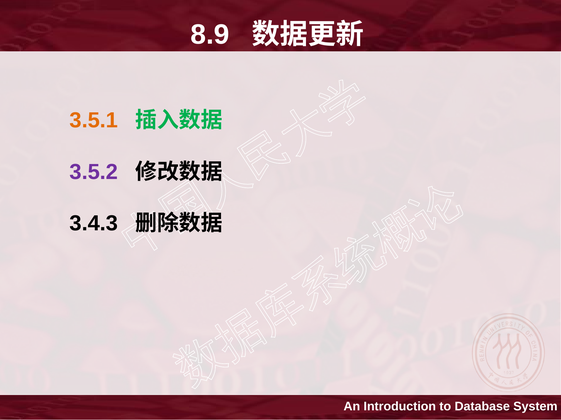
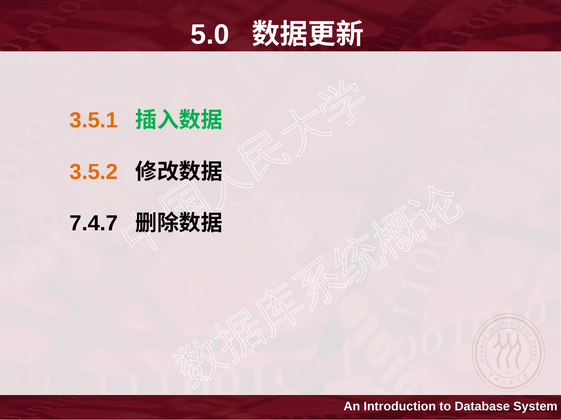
8.9: 8.9 -> 5.0 (210, 35)
3.5.2 colour: purple -> orange (94, 172)
3.4.3: 3.4.3 -> 7.4.7 (94, 224)
